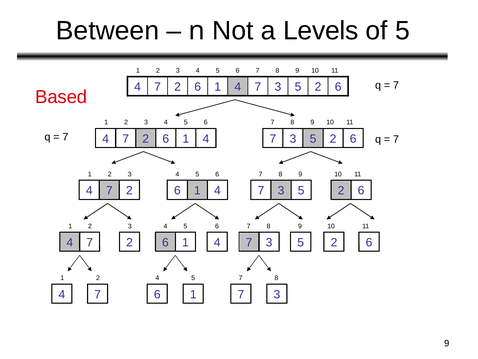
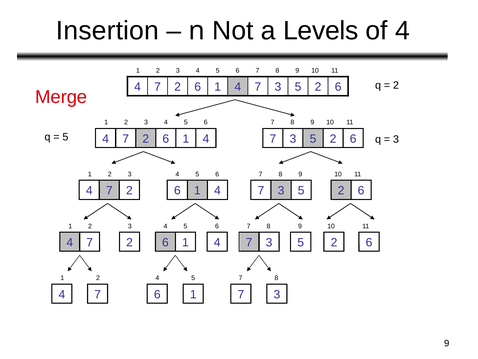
Between: Between -> Insertion (107, 31)
of 5: 5 -> 4 (402, 31)
7: 7 -> 2 (396, 85)
Based: Based -> Merge (61, 97)
7: 7 -> 5 (65, 137)
7: 7 -> 3 (396, 139)
